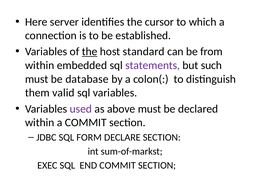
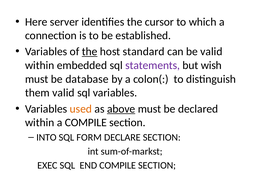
be from: from -> valid (211, 52)
such: such -> wish (211, 65)
used colour: purple -> orange (81, 109)
above underline: none -> present (121, 109)
a COMMIT: COMMIT -> COMPILE (86, 122)
JDBC: JDBC -> INTO (46, 137)
END COMMIT: COMMIT -> COMPILE (118, 165)
